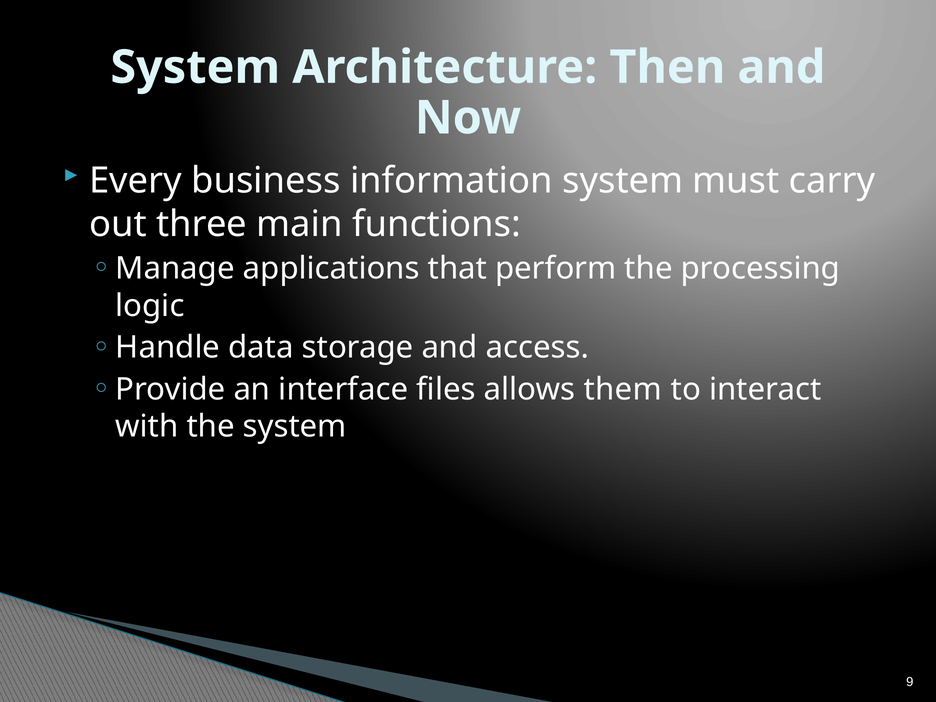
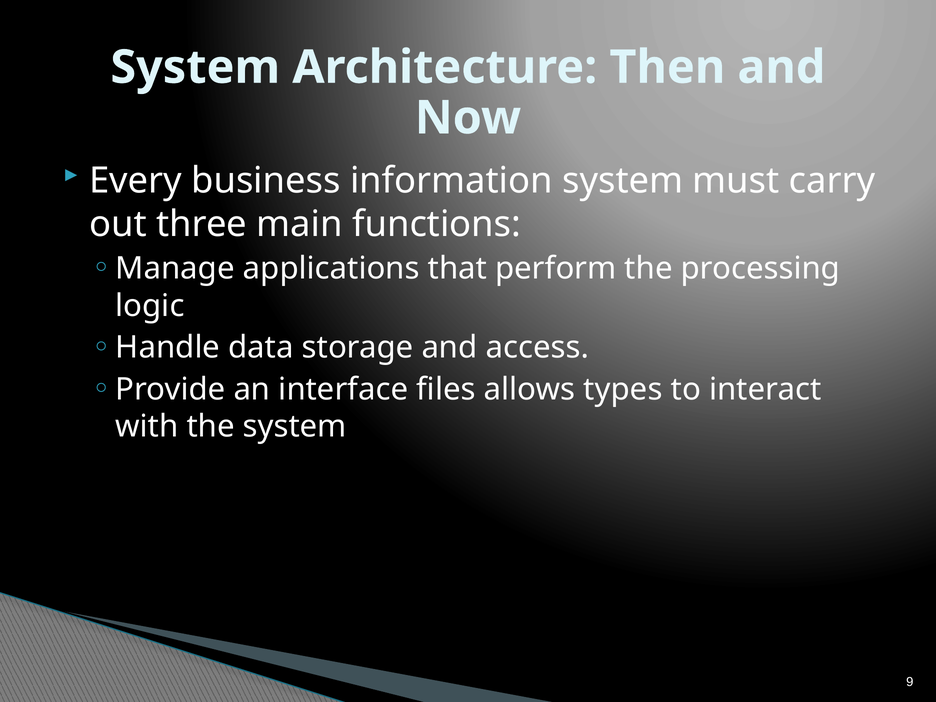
them: them -> types (623, 389)
